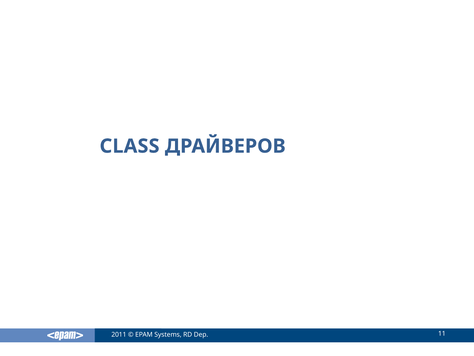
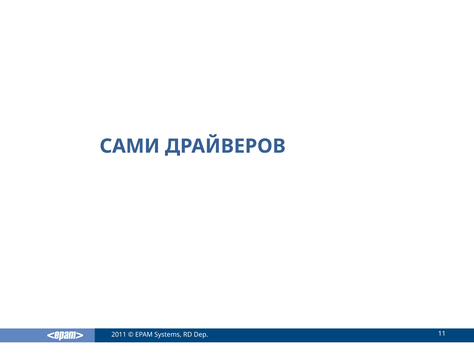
CLASS: CLASS -> САМИ (130, 146)
